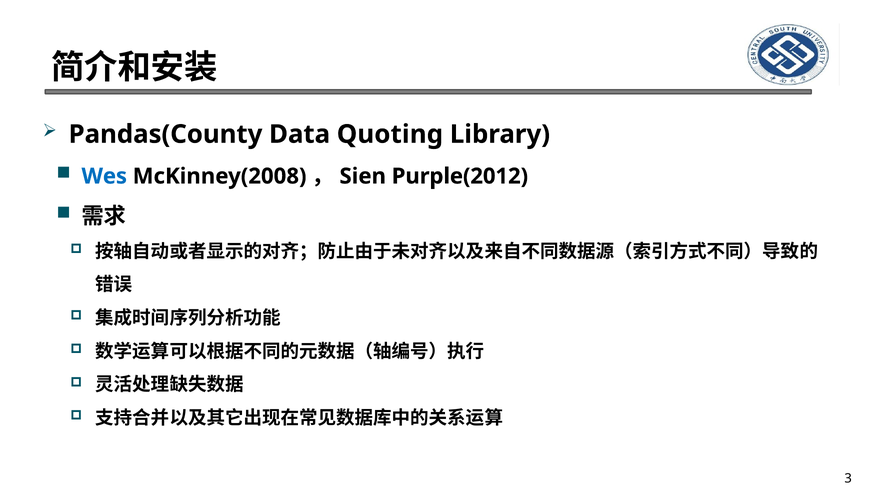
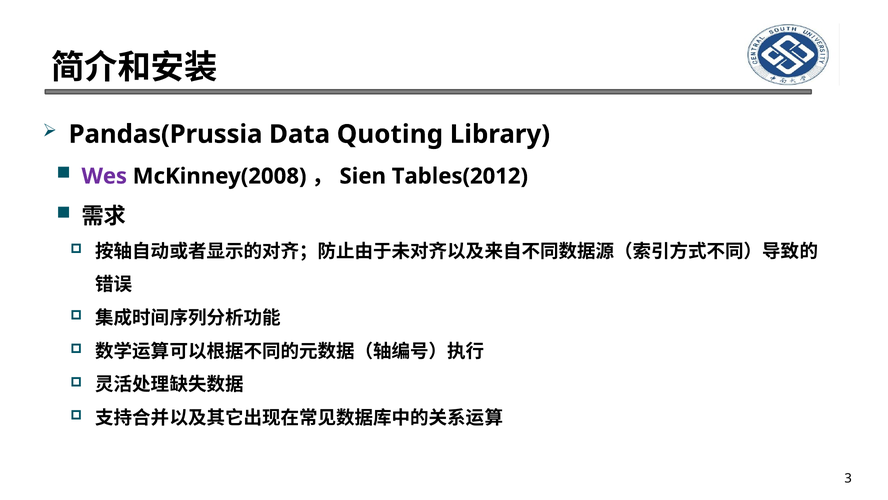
Pandas(County: Pandas(County -> Pandas(Prussia (166, 134)
Wes colour: blue -> purple (104, 176)
Purple(2012: Purple(2012 -> Tables(2012 (460, 176)
